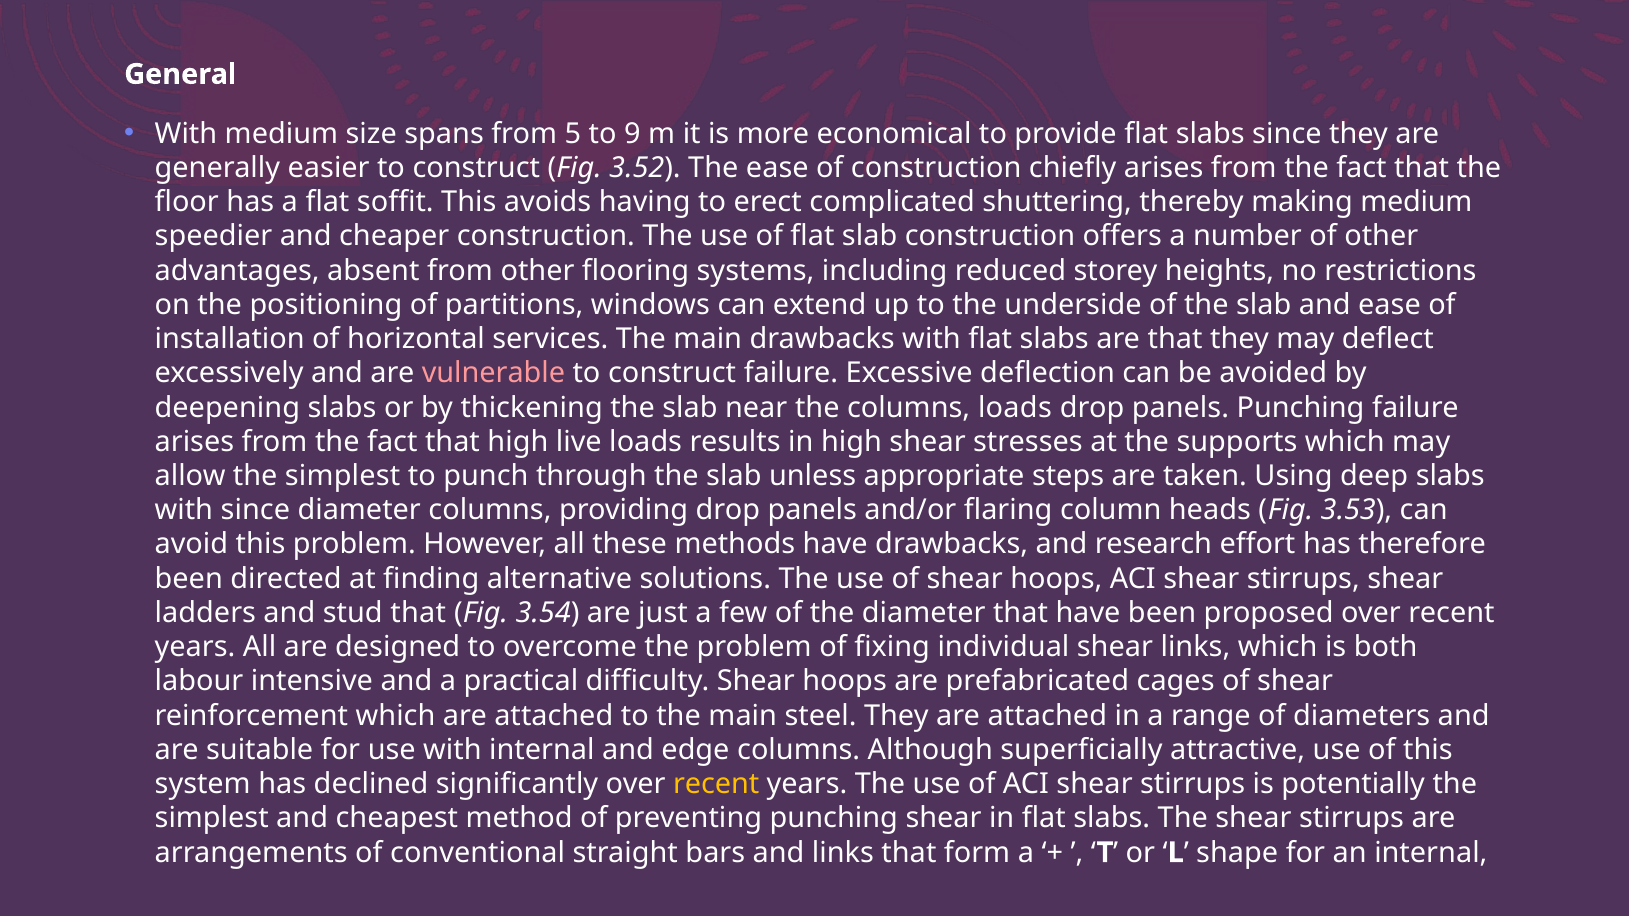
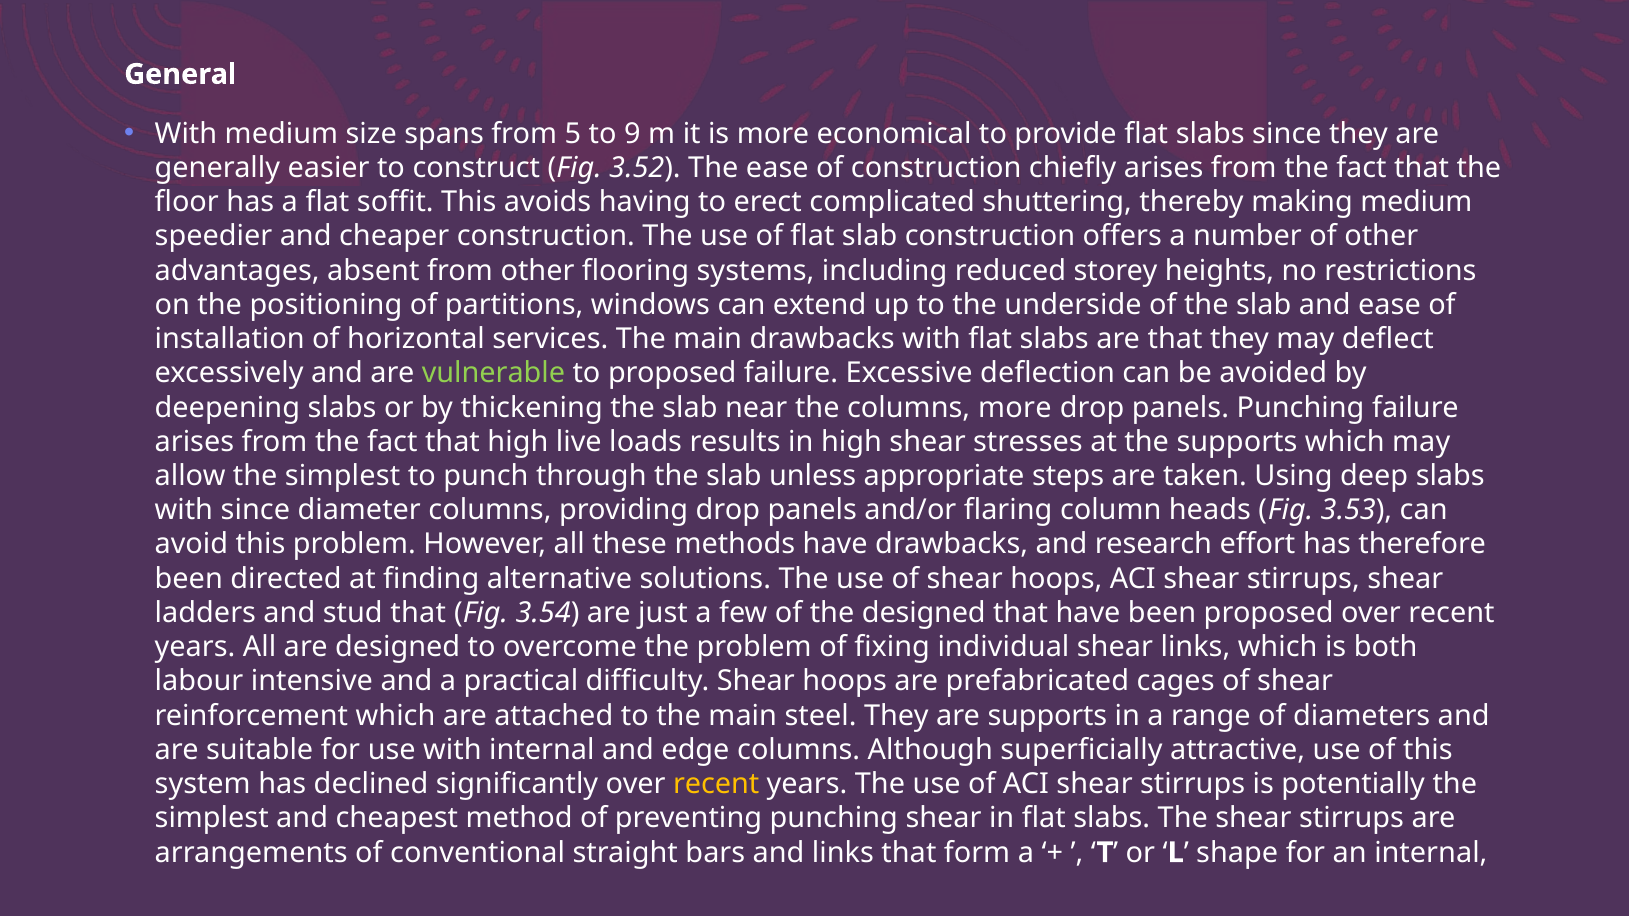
vulnerable colour: pink -> light green (493, 373)
construct: construct -> proposed (672, 373)
columns loads: loads -> more (1015, 408)
the diameter: diameter -> designed (924, 613)
They are attached: attached -> supports (1047, 716)
